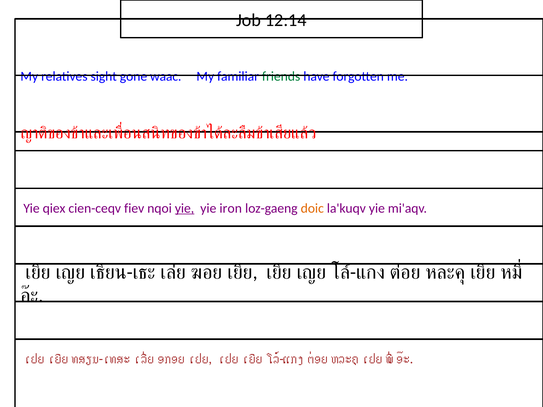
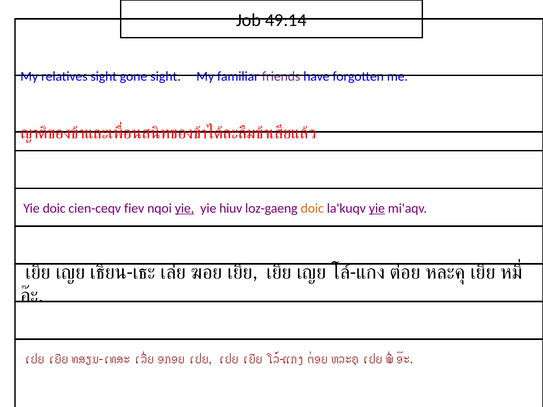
12:14: 12:14 -> 49:14 (286, 20)
gone waac: waac -> sight (166, 76)
friends colour: green -> purple (281, 76)
Yie qiex: qiex -> doic (54, 208)
iron: iron -> hiuv (231, 208)
yie underline: none -> present (377, 208)
